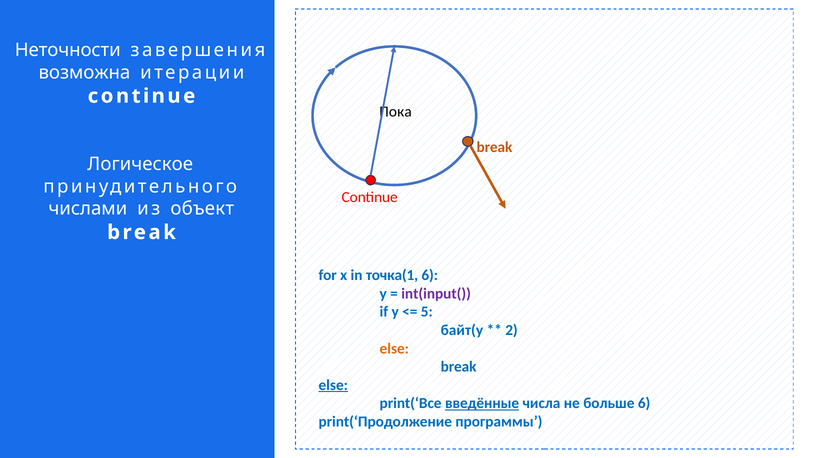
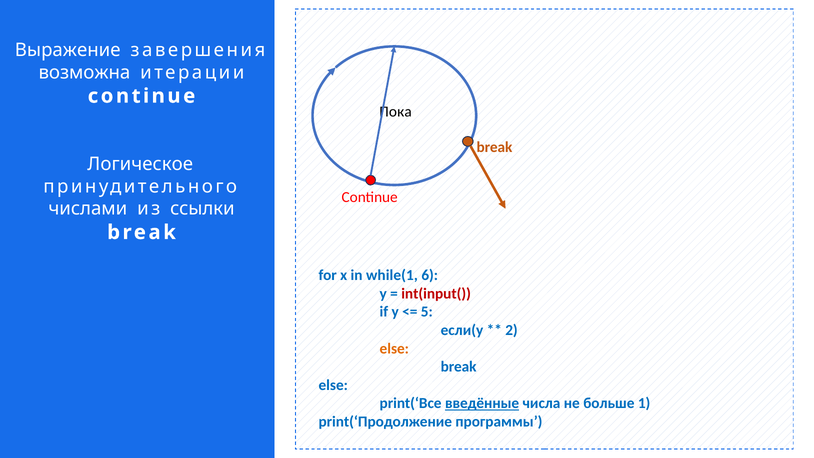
Неточности: Неточности -> Выражение (68, 50)
объект: объект -> ссылки (202, 209)
точка(1: точка(1 -> while(1 (392, 275)
int(input( colour: purple -> red (436, 293)
байт(y: байт(y -> если(y (462, 330)
else underline: present -> none (333, 385)
больше 6: 6 -> 1 (644, 403)
